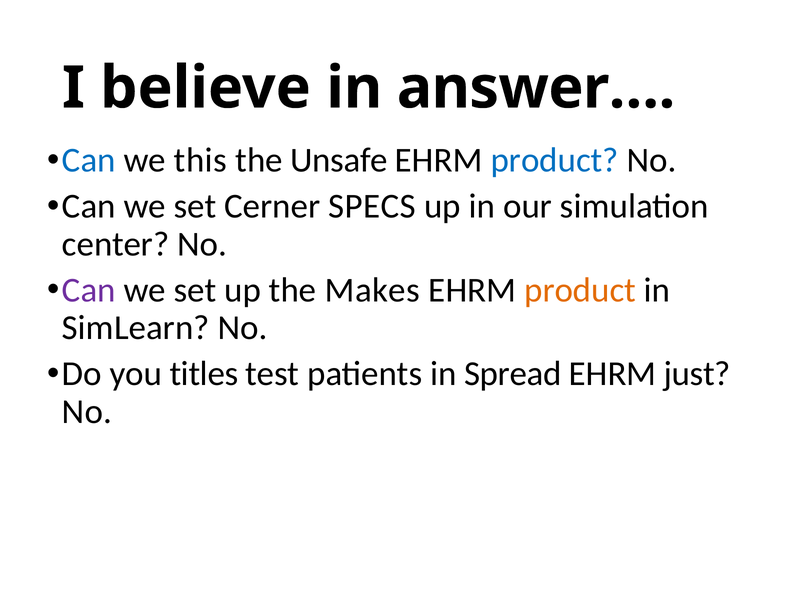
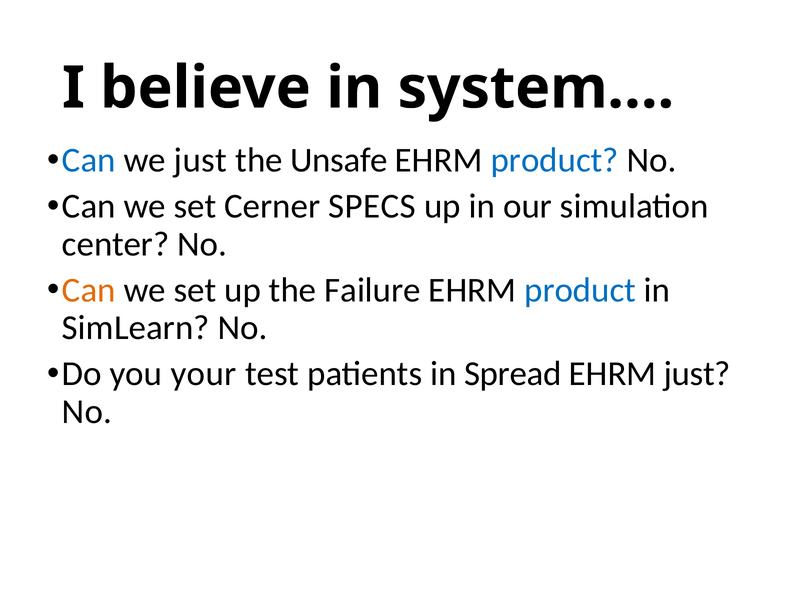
answer…: answer… -> system… (536, 88)
we this: this -> just (200, 160)
Can colour: purple -> orange (89, 290)
Makes: Makes -> Failure (372, 290)
product colour: orange -> blue (580, 290)
titles: titles -> your (204, 374)
